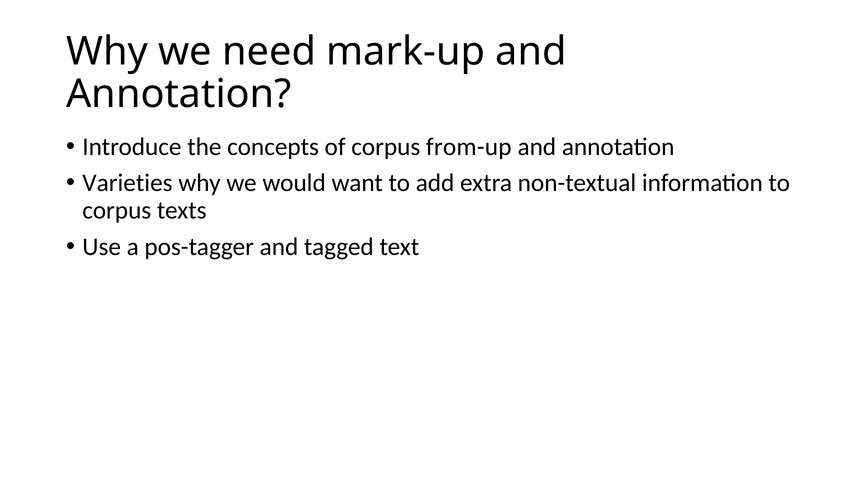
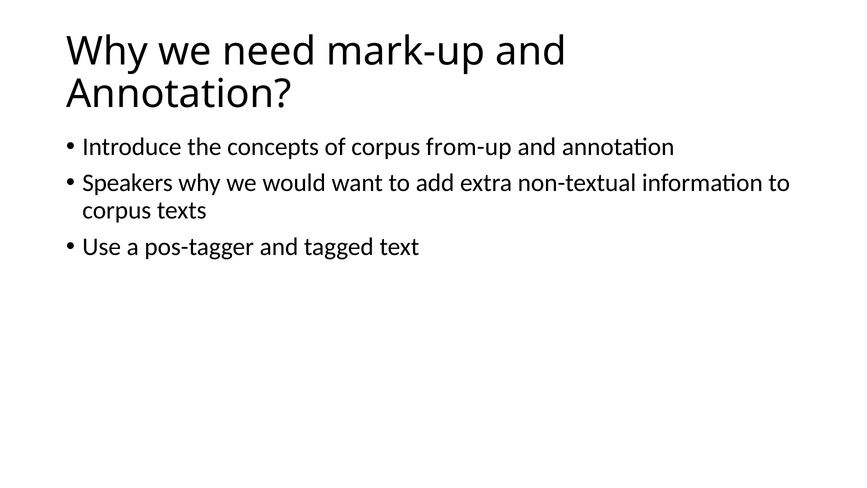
Varieties: Varieties -> Speakers (128, 183)
